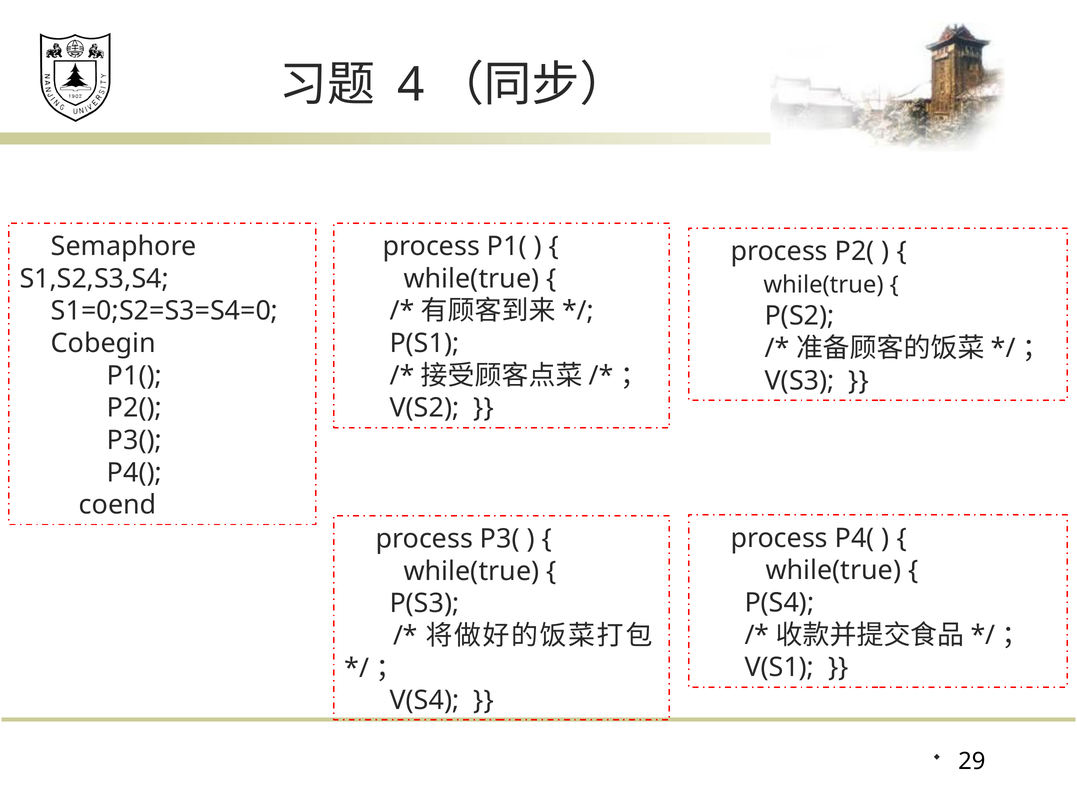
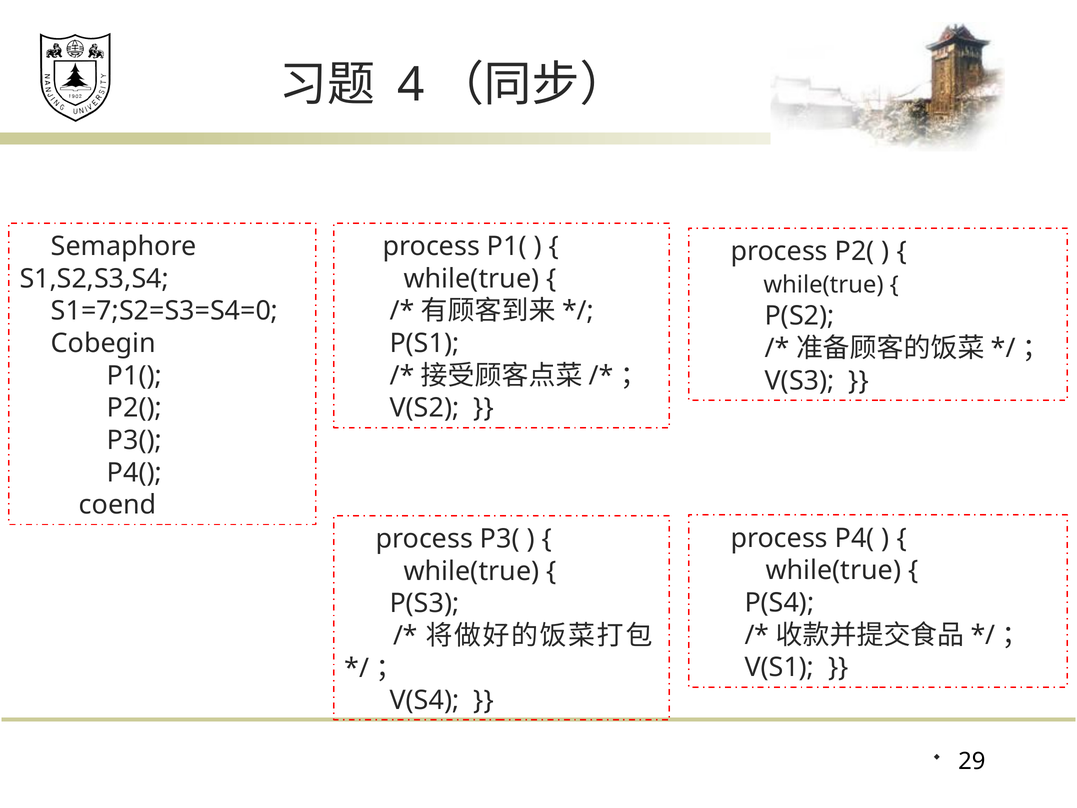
S1=0;S2=S3=S4=0: S1=0;S2=S3=S4=0 -> S1=7;S2=S3=S4=0 (165, 311)
